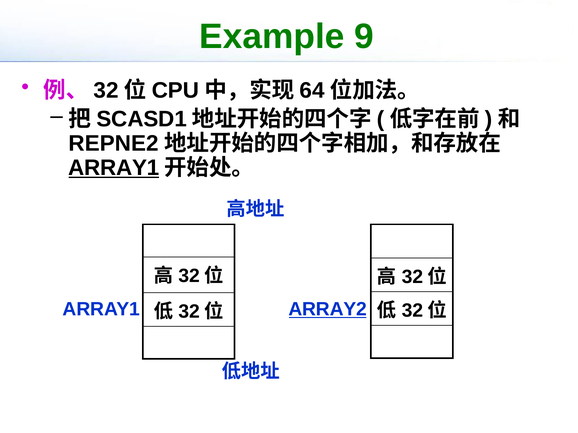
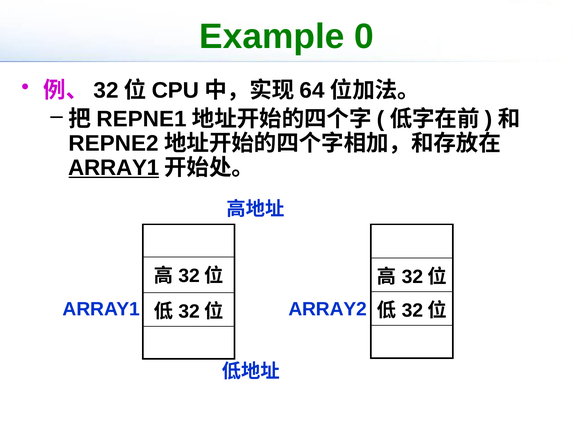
9: 9 -> 0 (364, 37)
SCASD1: SCASD1 -> REPNE1 (142, 119)
ARRAY2 underline: present -> none (328, 310)
